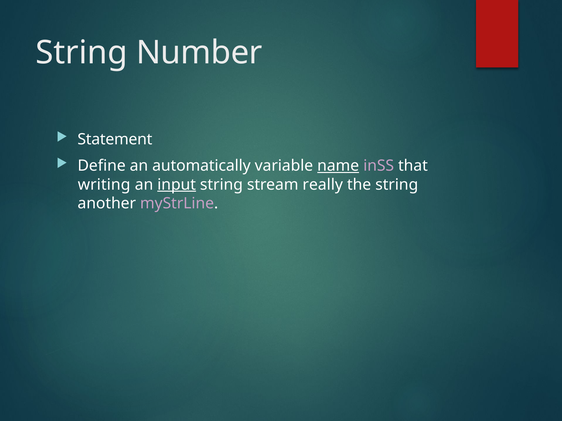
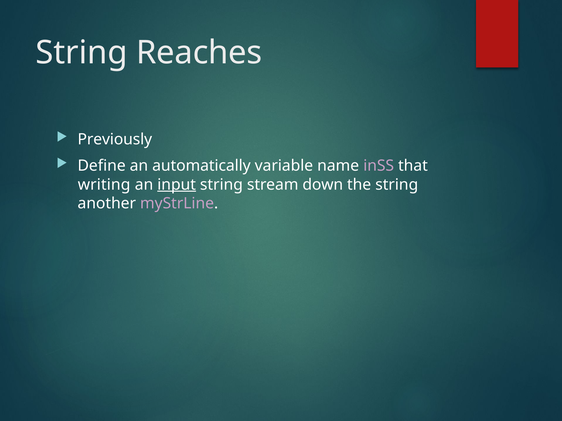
Number: Number -> Reaches (199, 53)
Statement: Statement -> Previously (115, 139)
name underline: present -> none (338, 166)
really: really -> down (323, 185)
